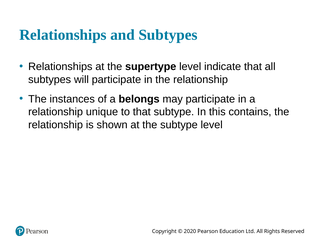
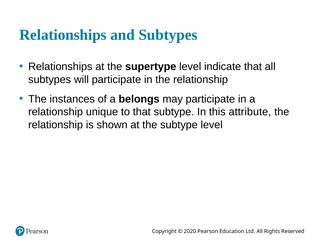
contains: contains -> attribute (250, 112)
